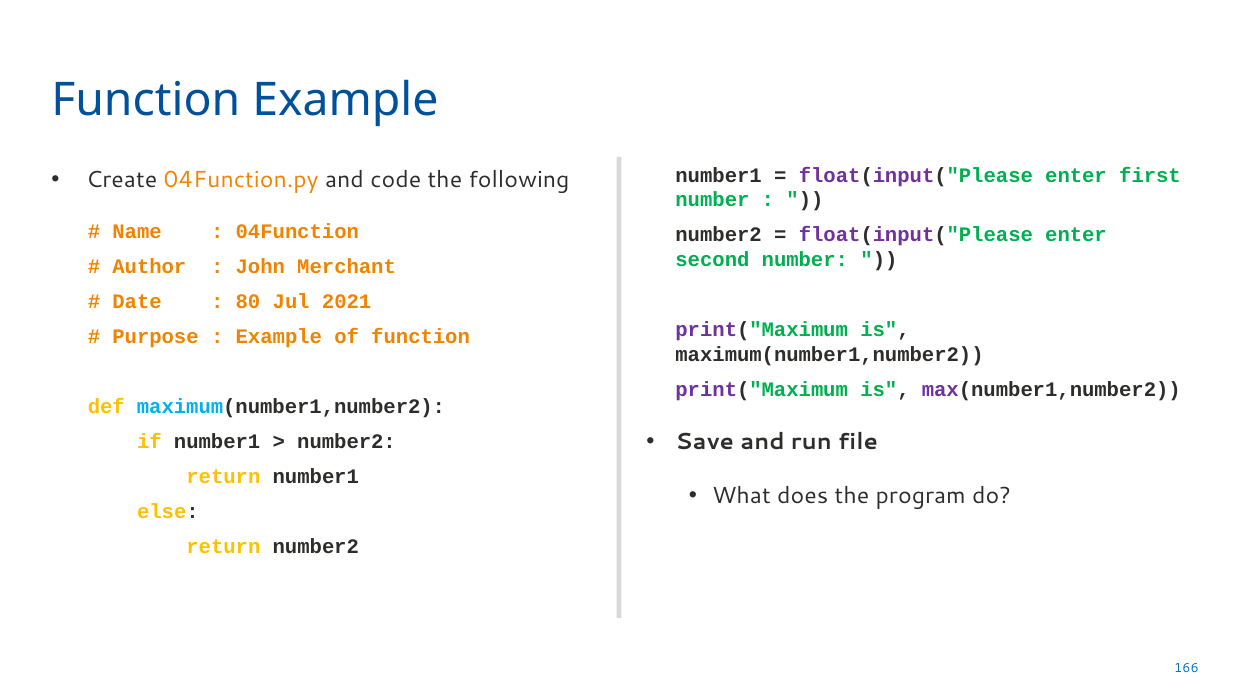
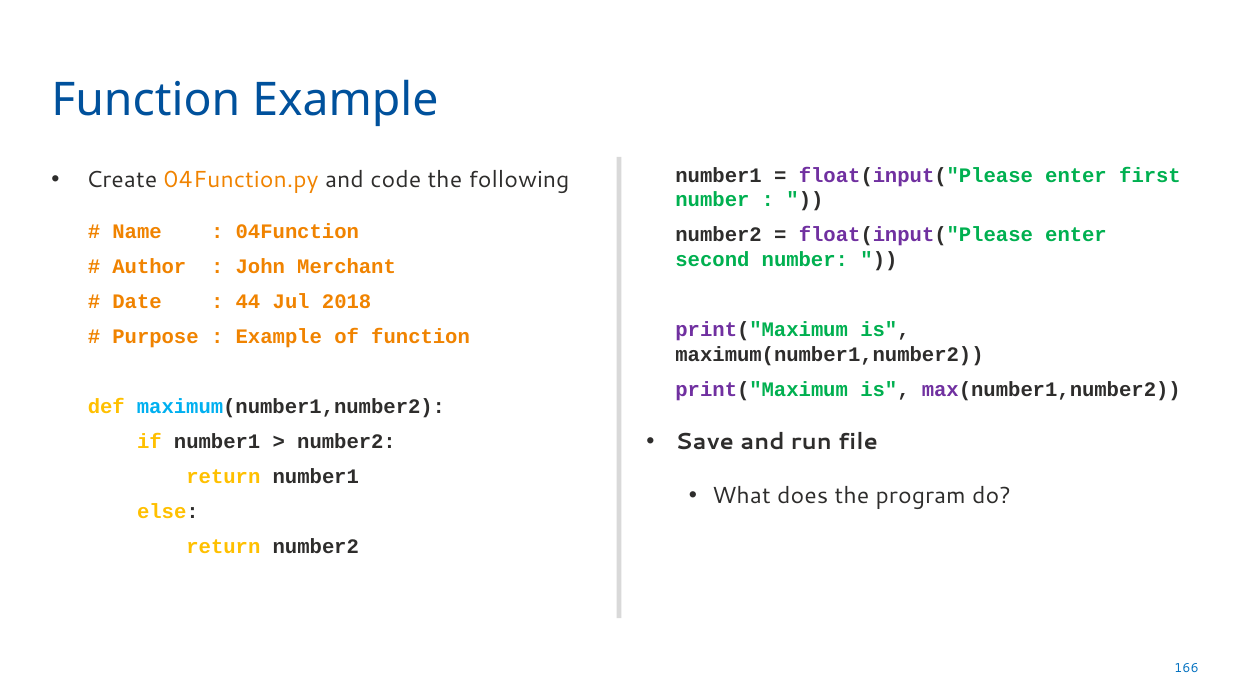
80: 80 -> 44 (248, 301)
2021: 2021 -> 2018 (347, 301)
